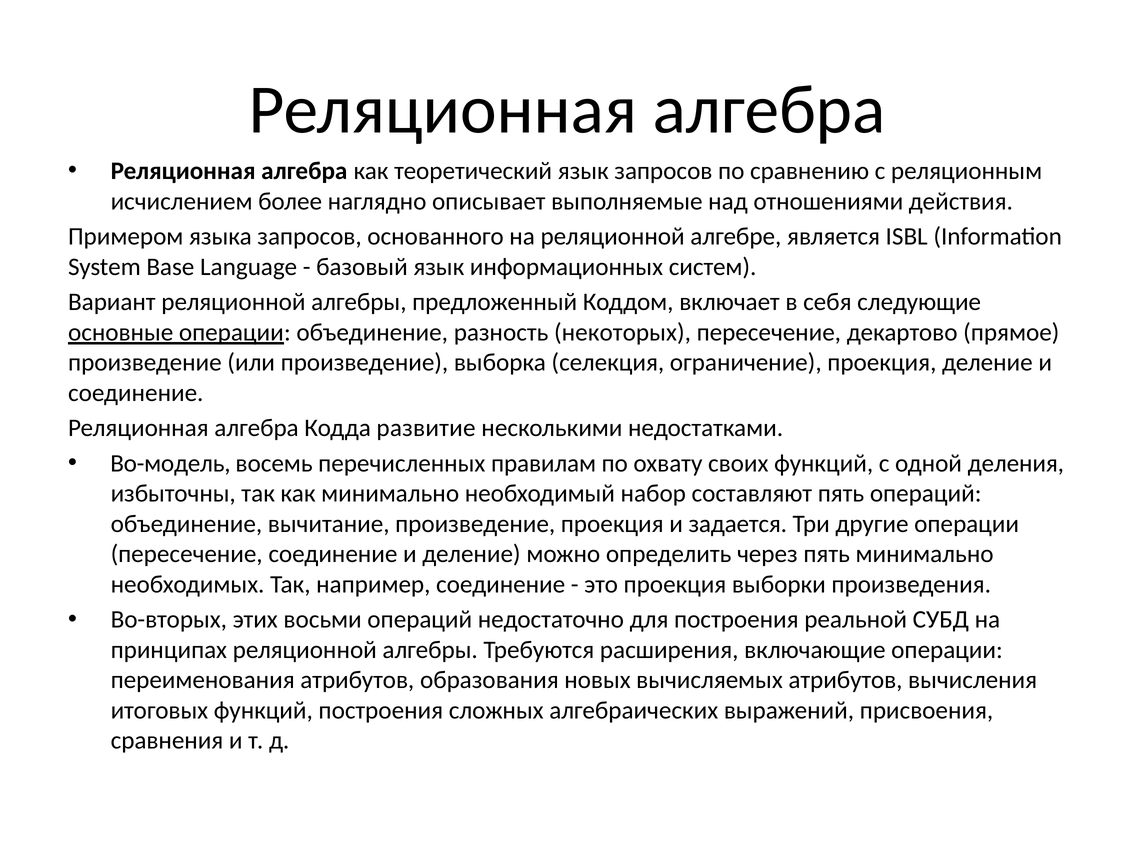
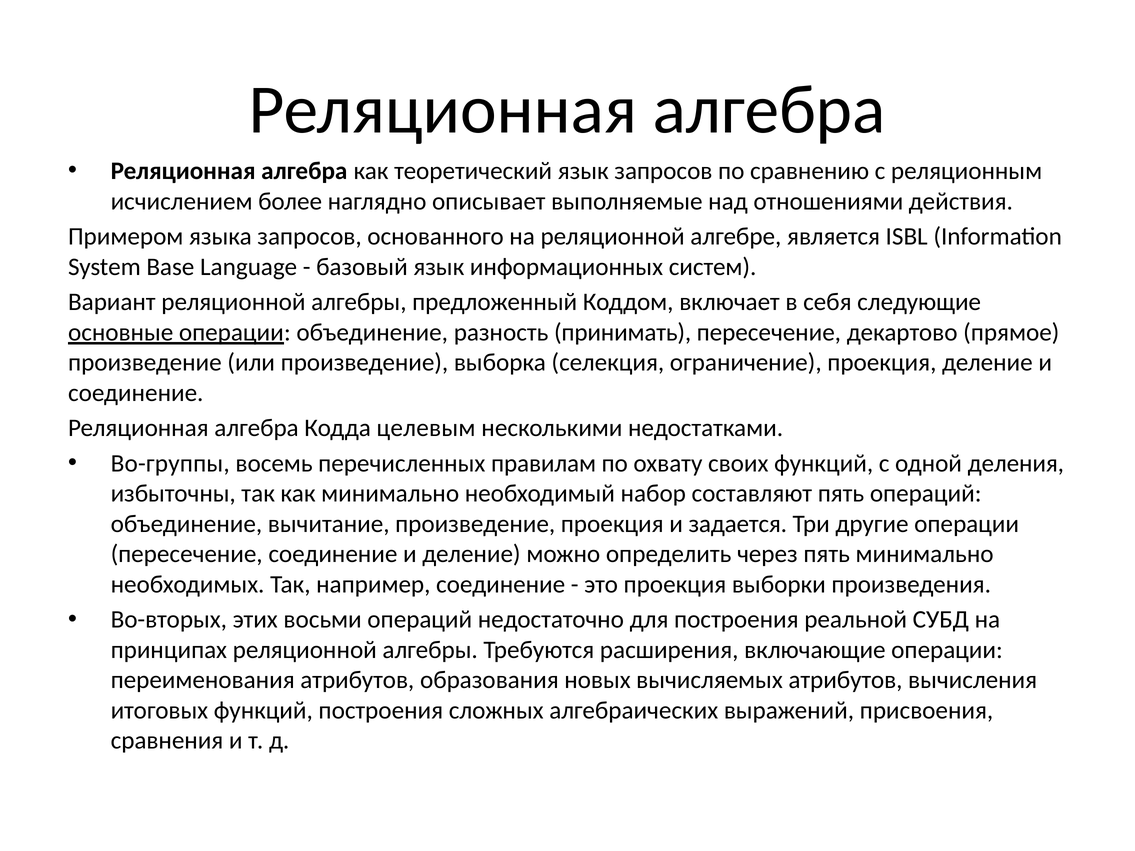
некоторых: некоторых -> принимать (623, 332)
развитие: развитие -> целевым (426, 428)
Во-модель: Во-модель -> Во-группы (170, 464)
